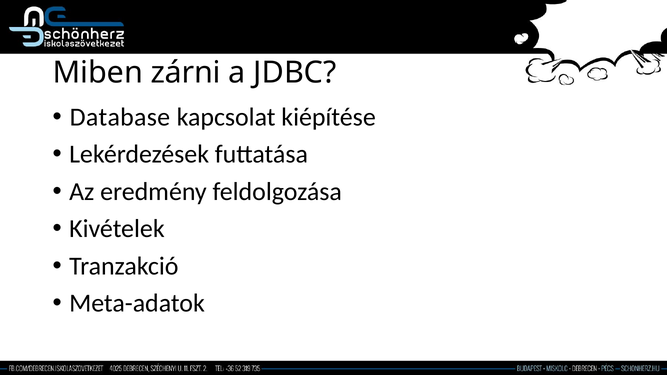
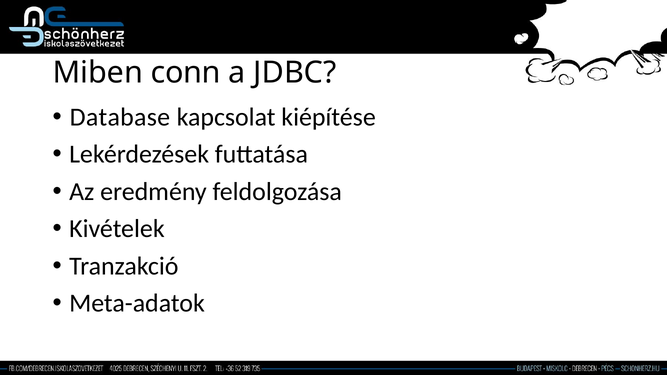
zárni: zárni -> conn (186, 73)
